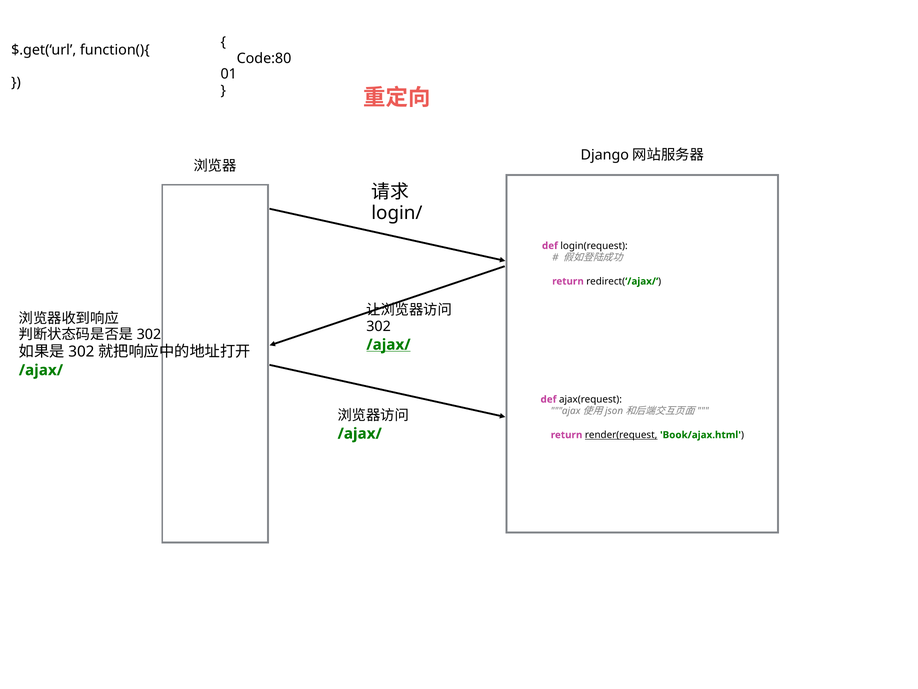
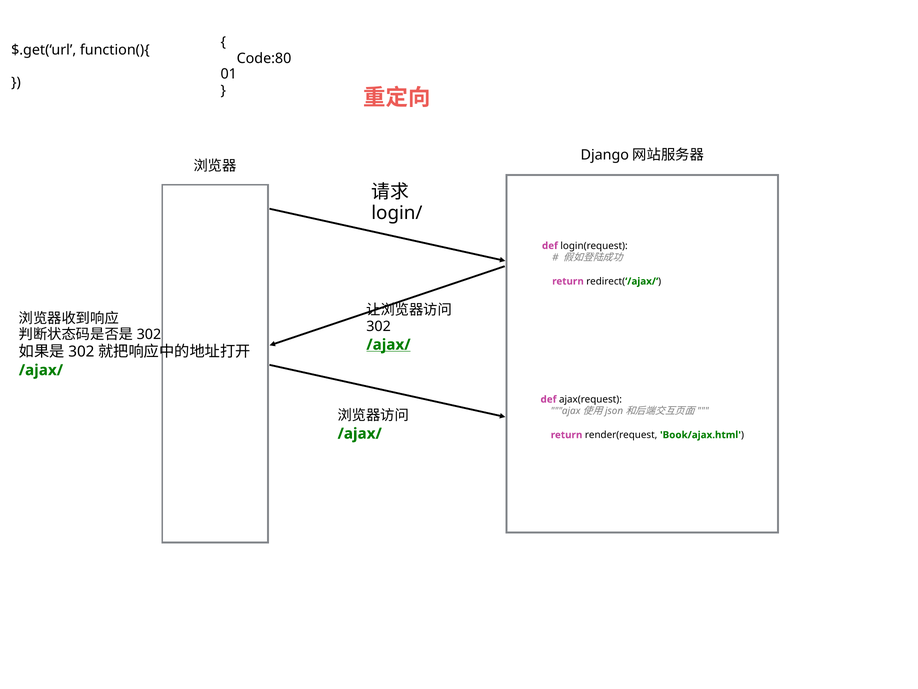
render(request underline: present -> none (621, 435)
